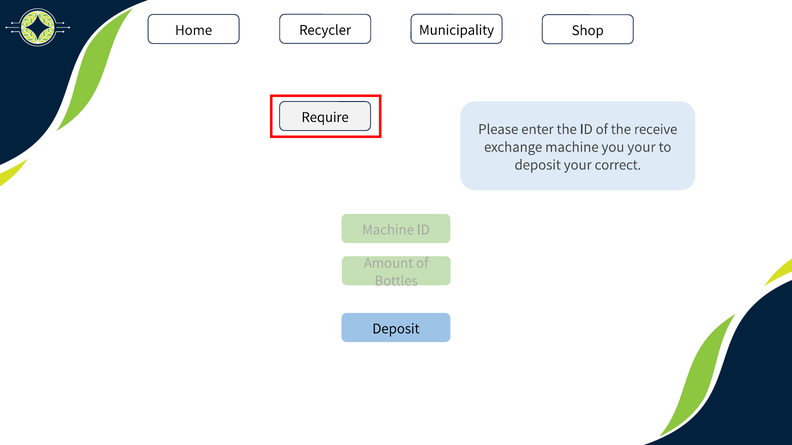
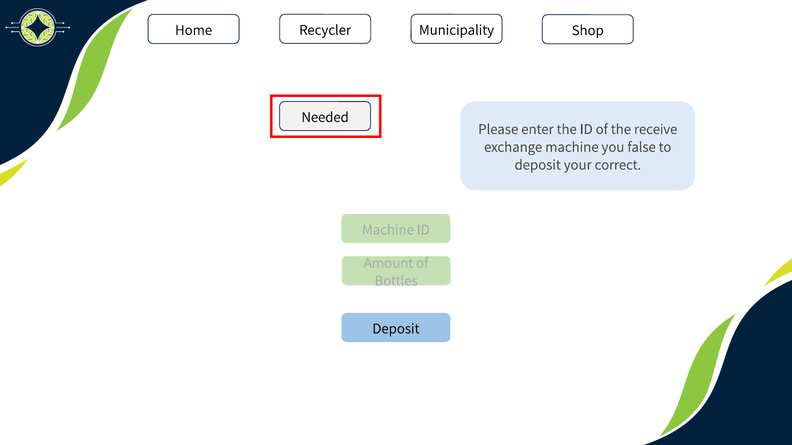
Require: Require -> Needed (325, 117)
you your: your -> false (642, 147)
